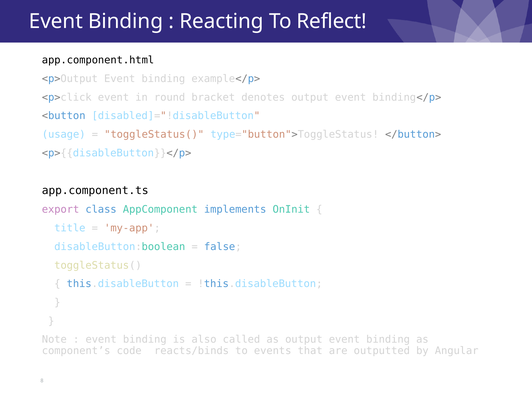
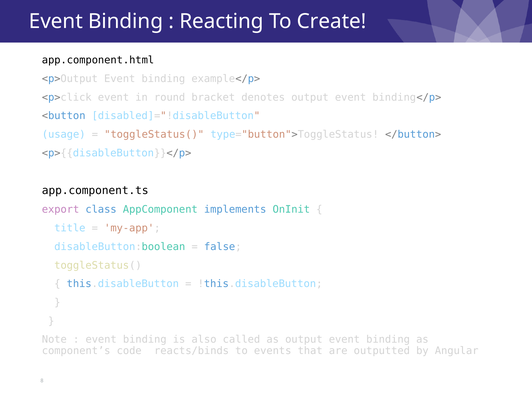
Reflect: Reflect -> Create (332, 21)
